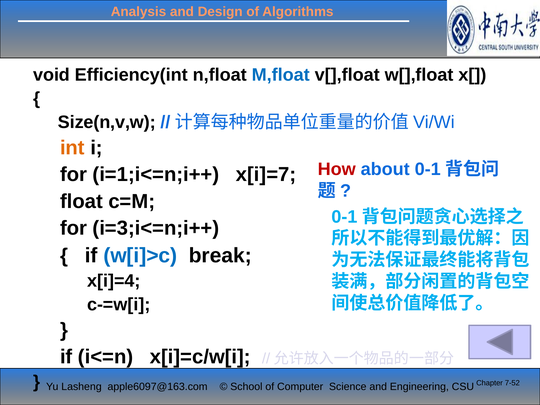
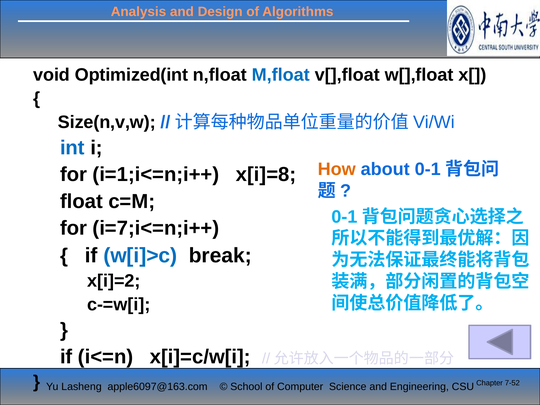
Efficiency(int: Efficiency(int -> Optimized(int (132, 75)
int colour: orange -> blue (72, 148)
How colour: red -> orange (337, 169)
x[i]=7: x[i]=7 -> x[i]=8 (266, 175)
i=3;i<=n;i++: i=3;i<=n;i++ -> i=7;i<=n;i++ (156, 228)
x[i]=4: x[i]=4 -> x[i]=2 (114, 281)
